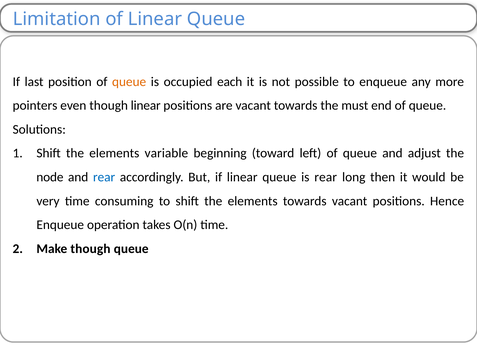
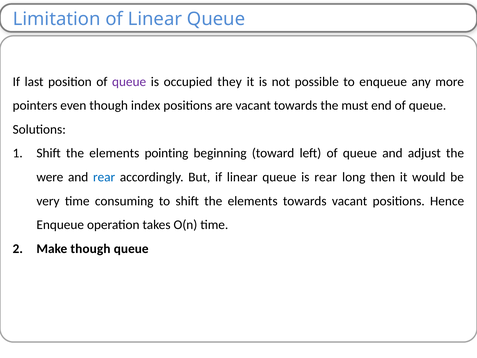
queue colour: orange -> purple (129, 82)
each: each -> they (230, 82)
though linear: linear -> index (146, 105)
variable: variable -> pointing (166, 153)
node: node -> were (50, 177)
